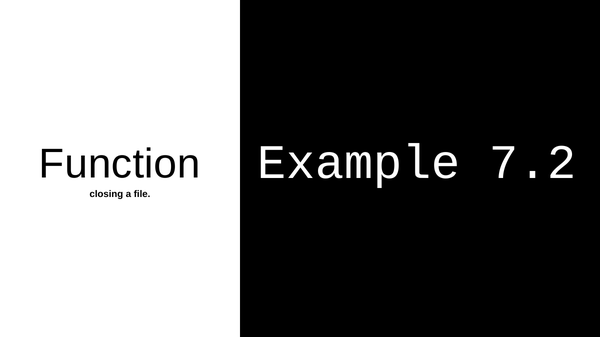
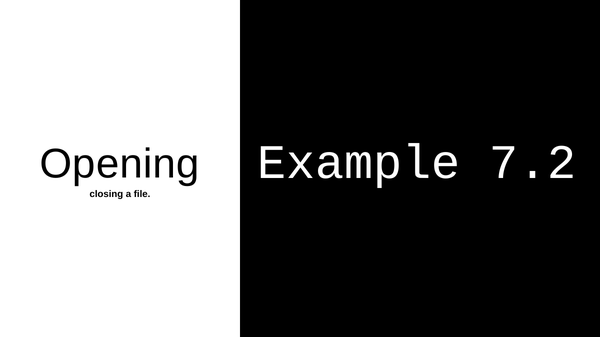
Function: Function -> Opening (120, 164)
